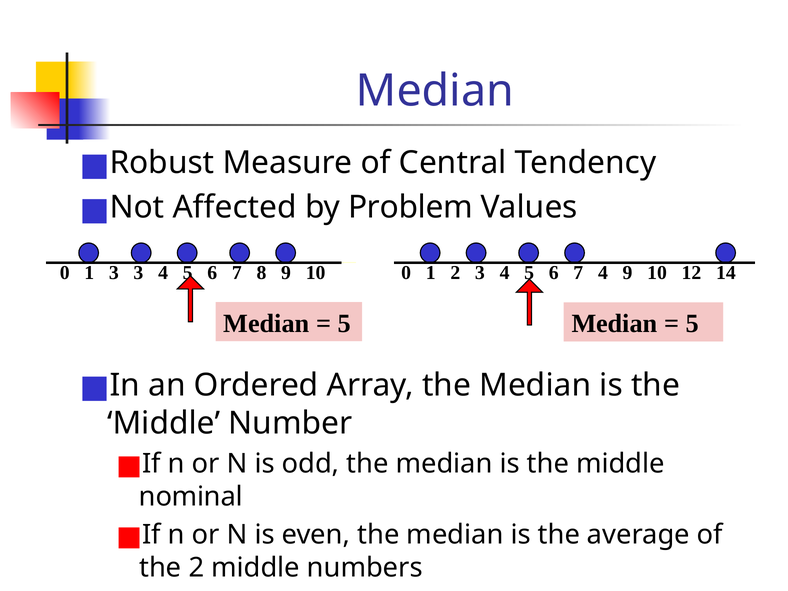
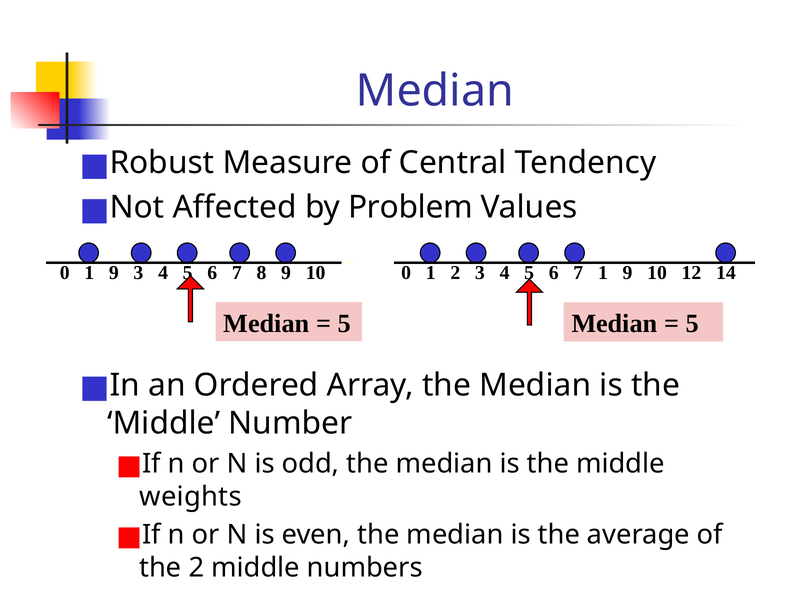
0 1 3: 3 -> 9 (114, 273)
7 4: 4 -> 1 (603, 273)
nominal: nominal -> weights (191, 497)
